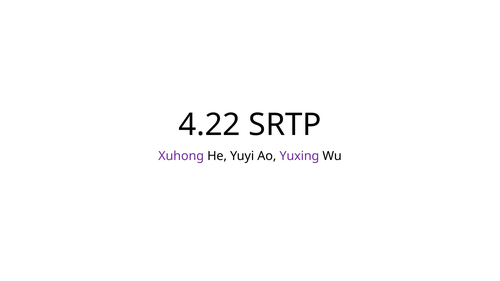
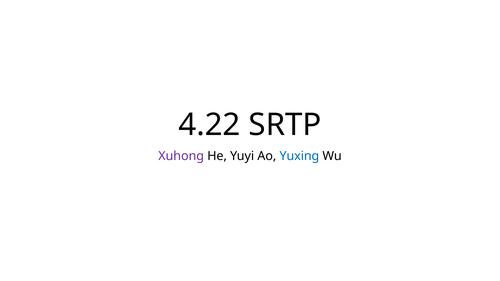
Yuxing colour: purple -> blue (299, 156)
